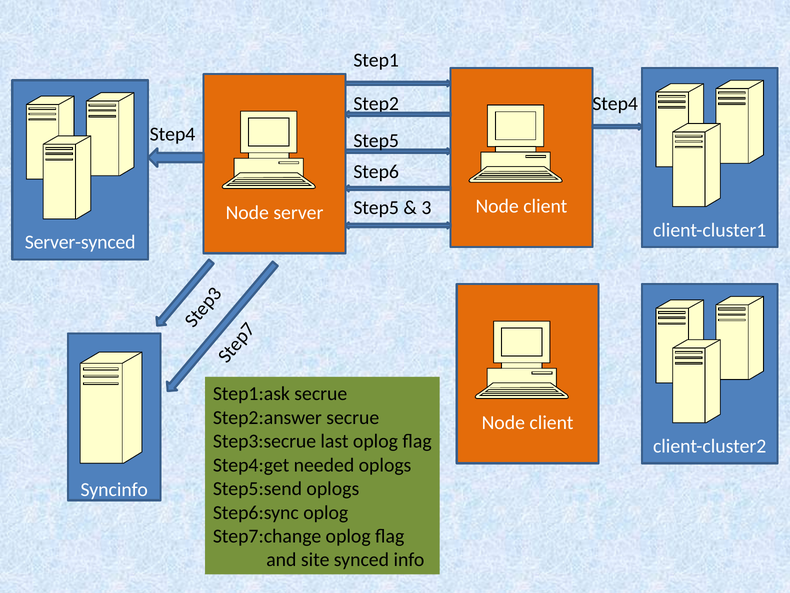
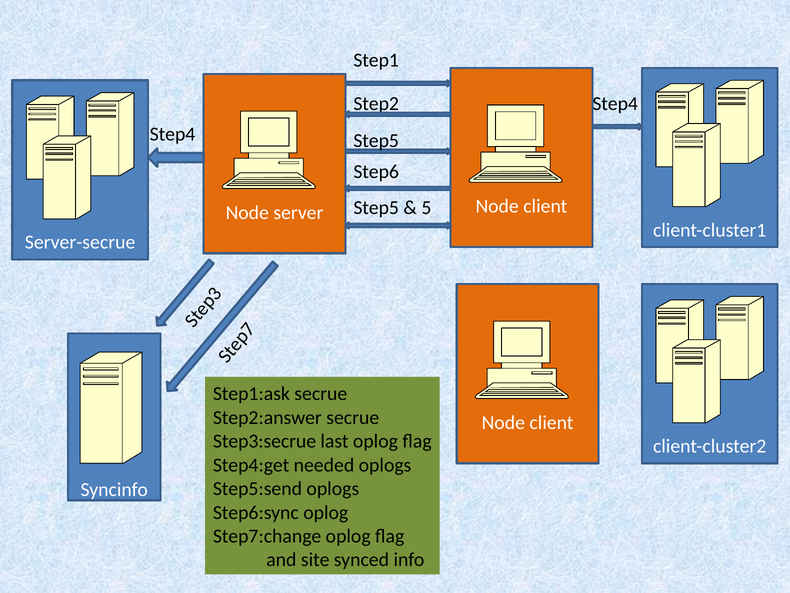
3: 3 -> 5 (426, 207)
Server-synced: Server-synced -> Server-secrue (80, 242)
